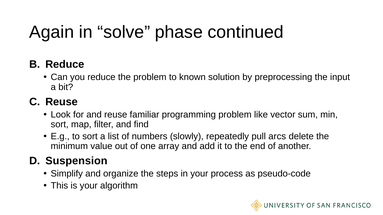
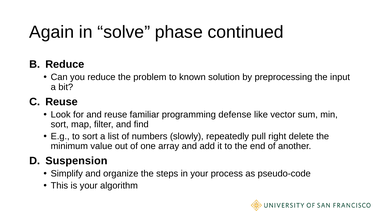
programming problem: problem -> defense (235, 115)
arcs: arcs -> right (277, 137)
